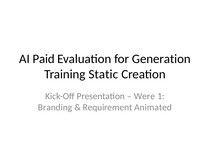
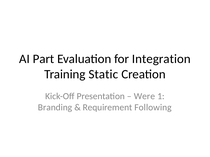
Paid: Paid -> Part (43, 59)
Generation: Generation -> Integration (161, 59)
Animated: Animated -> Following (153, 108)
